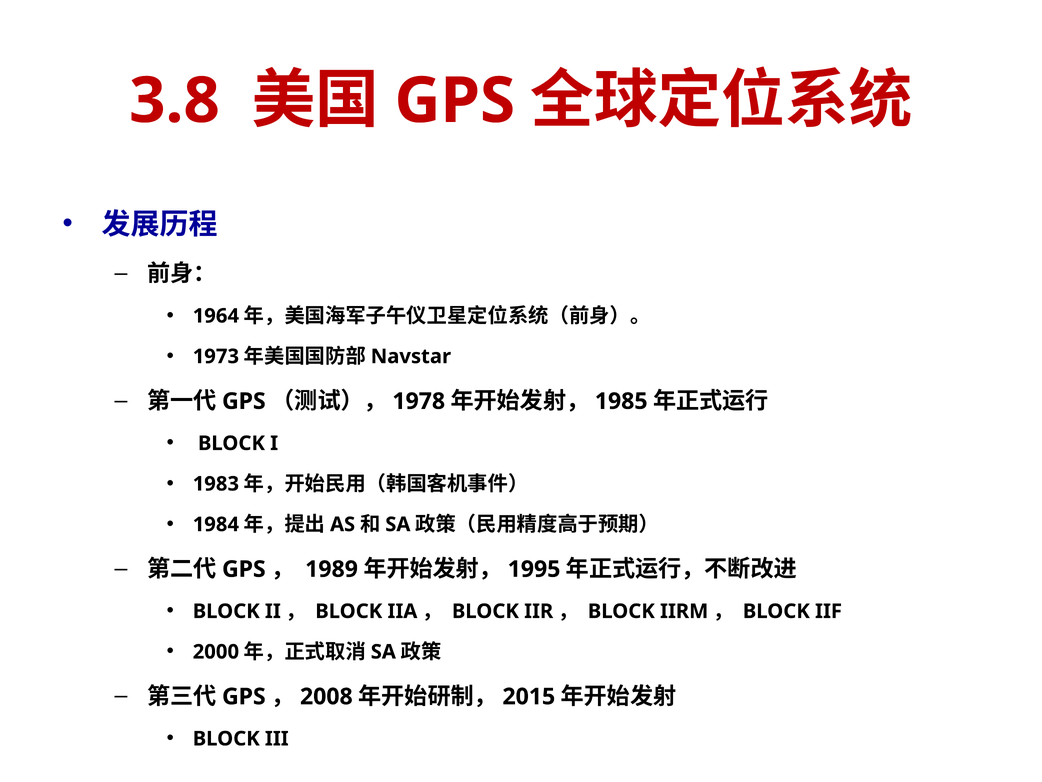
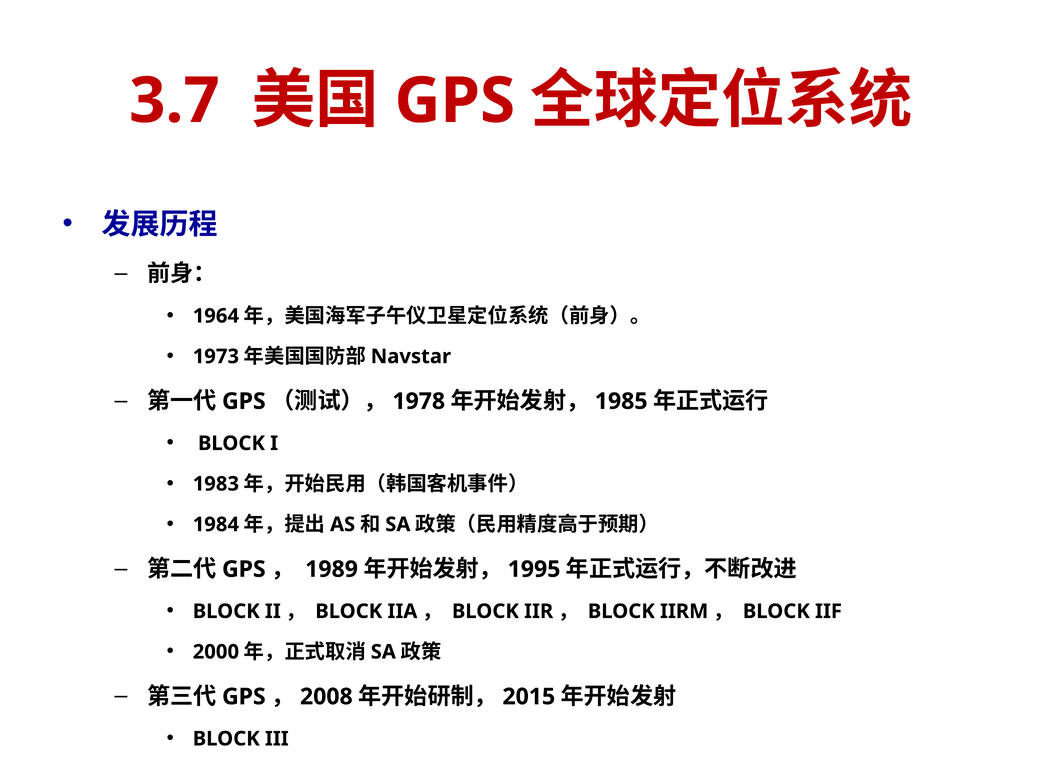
3.8: 3.8 -> 3.7 (174, 101)
